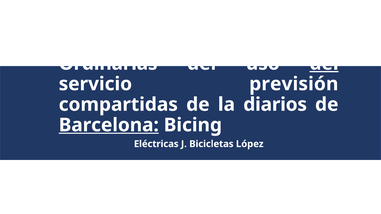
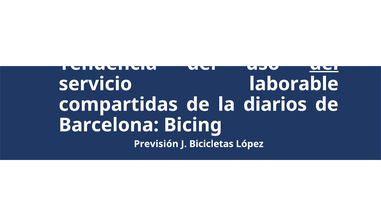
Ordinarias: Ordinarias -> Tendencia (108, 64)
previsión: previsión -> laborable (294, 84)
Barcelona underline: present -> none (109, 125)
Eléctricas: Eléctricas -> Previsión (156, 144)
